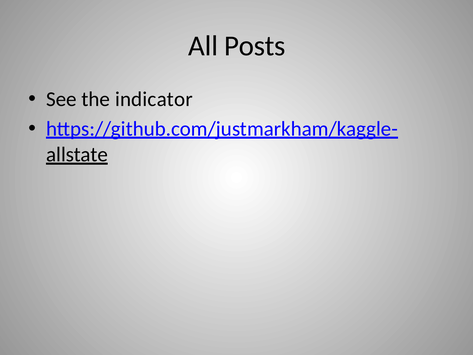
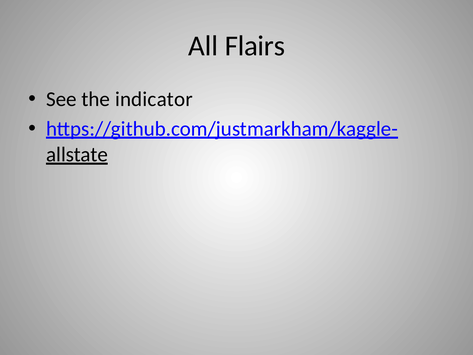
Posts: Posts -> Flairs (255, 46)
